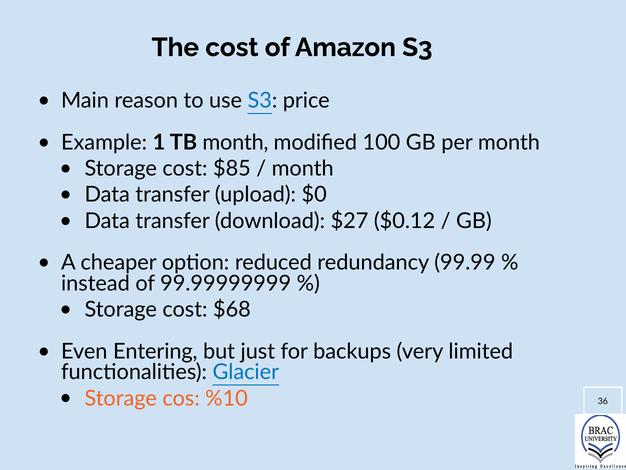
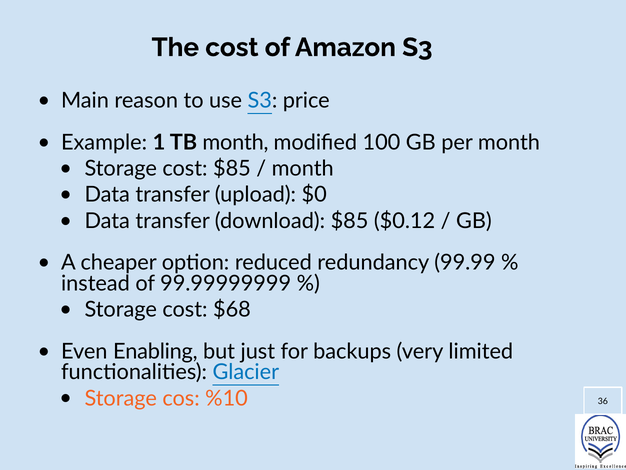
download $27: $27 -> $85 (350, 221)
Entering: Entering -> Enabling (155, 351)
